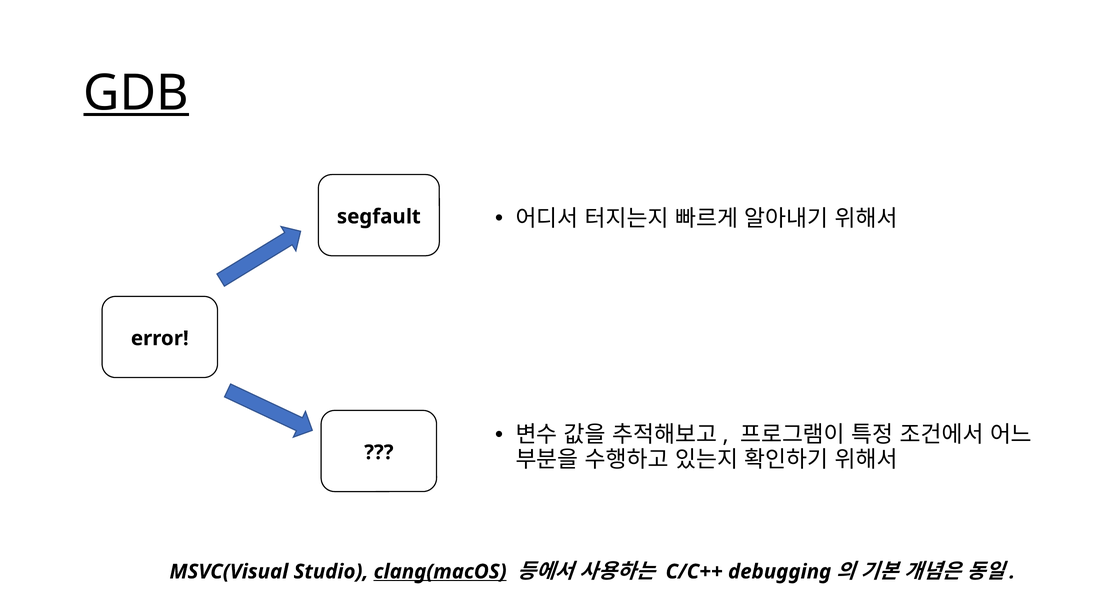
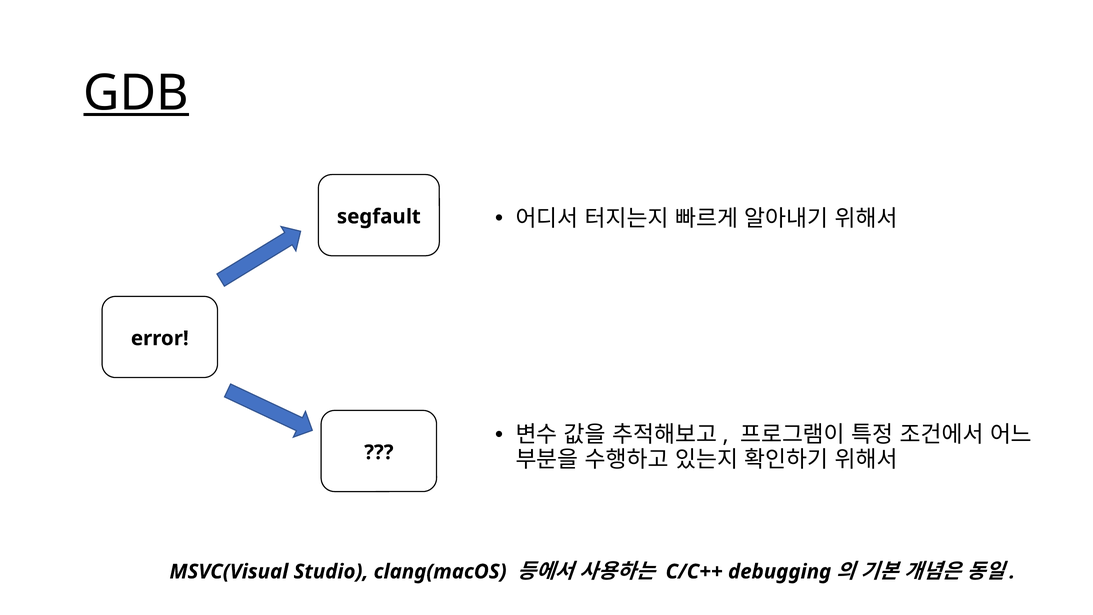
clang(macOS underline: present -> none (440, 571)
